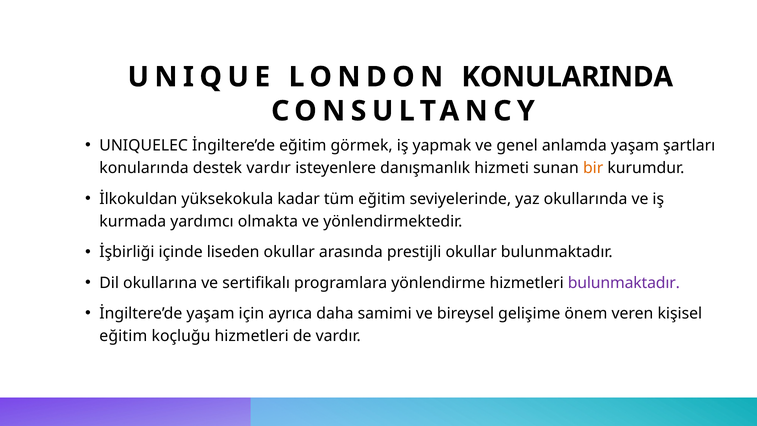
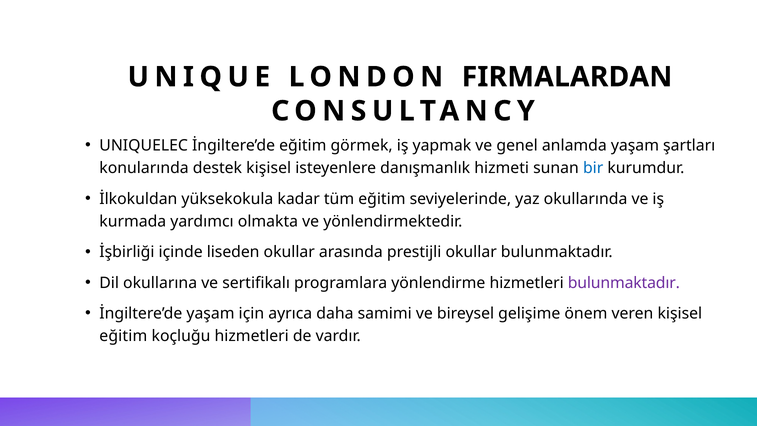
KONULARINDA: KONULARINDA -> FIRMALARDAN (567, 77)
destek vardır: vardır -> kişisel (269, 168)
bir colour: orange -> blue (593, 168)
